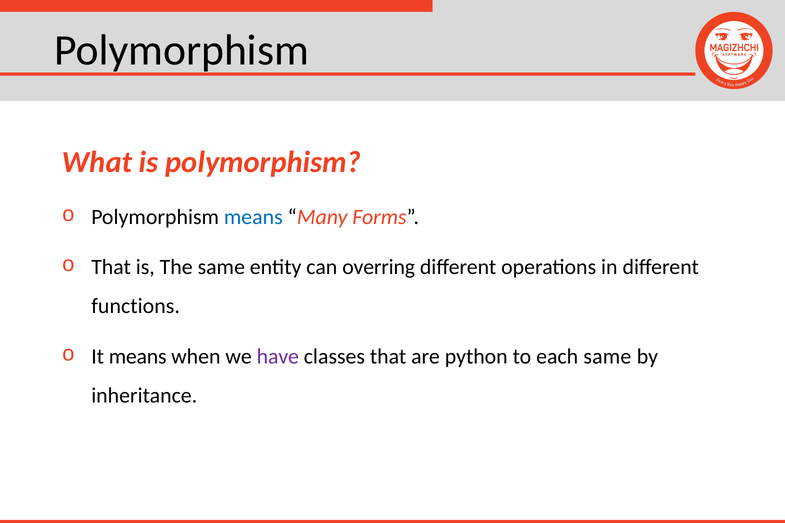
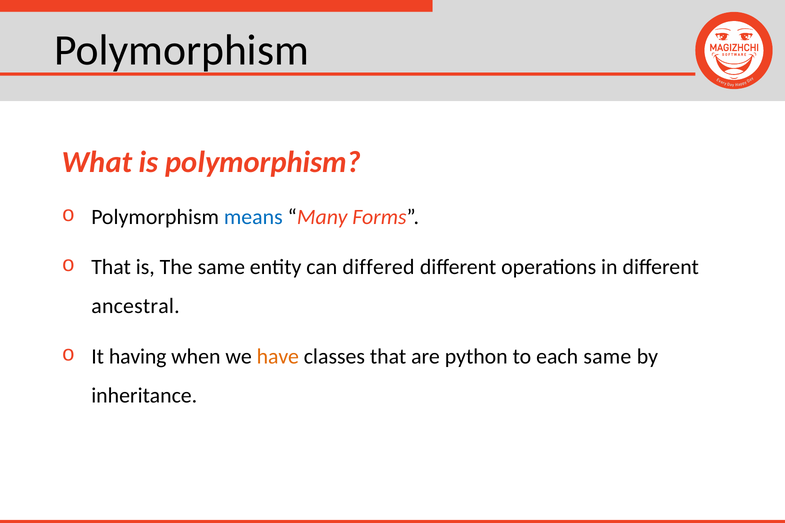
overring: overring -> differed (378, 267)
functions: functions -> ancestral (135, 306)
It means: means -> having (138, 356)
have colour: purple -> orange (278, 356)
